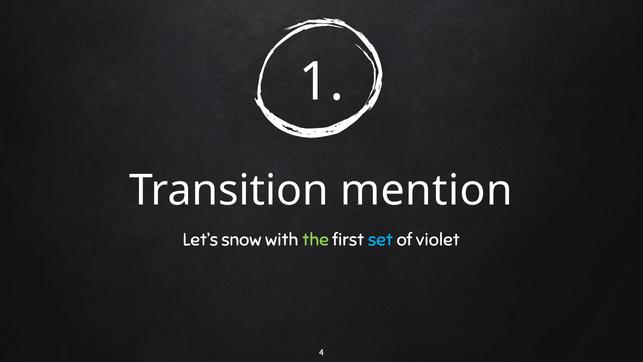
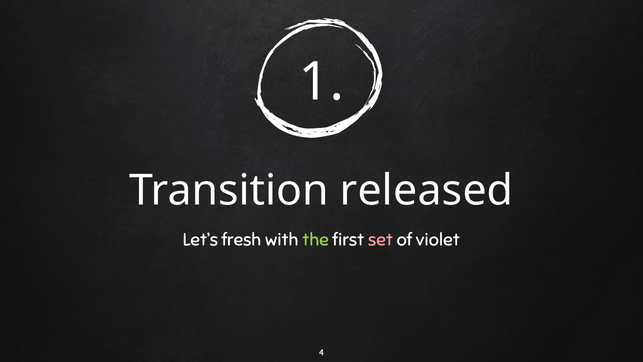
mention: mention -> released (426, 191)
snow: snow -> fresh (241, 240)
set colour: light blue -> pink (381, 240)
